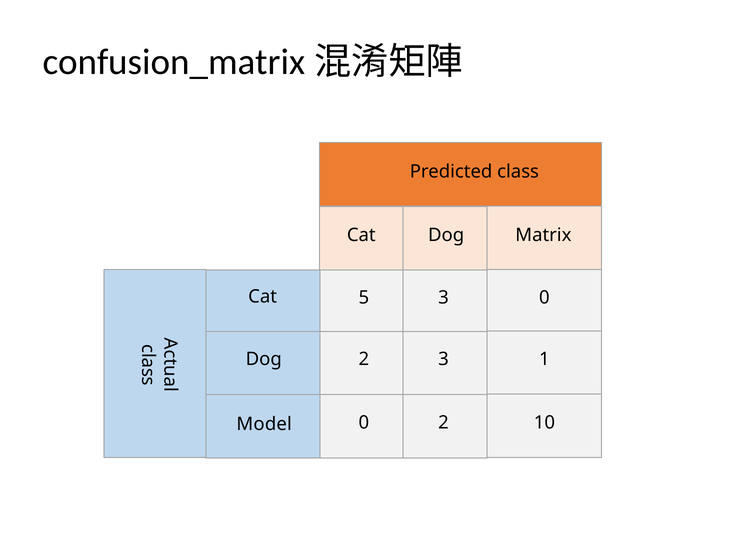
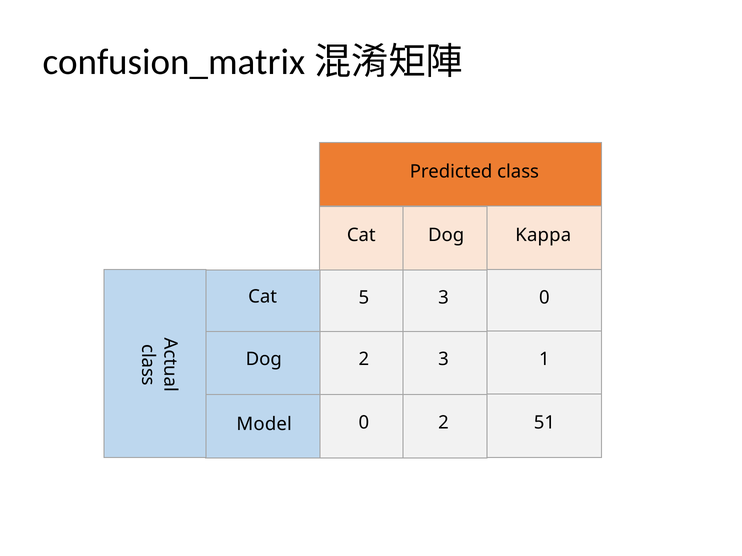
Matrix: Matrix -> Kappa (543, 235)
10: 10 -> 51 (544, 423)
